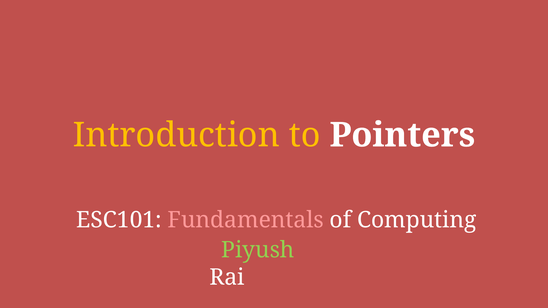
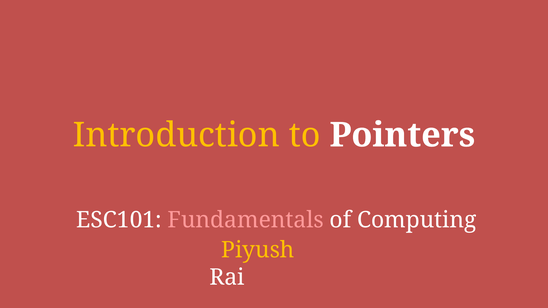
Piyush colour: light green -> yellow (258, 250)
